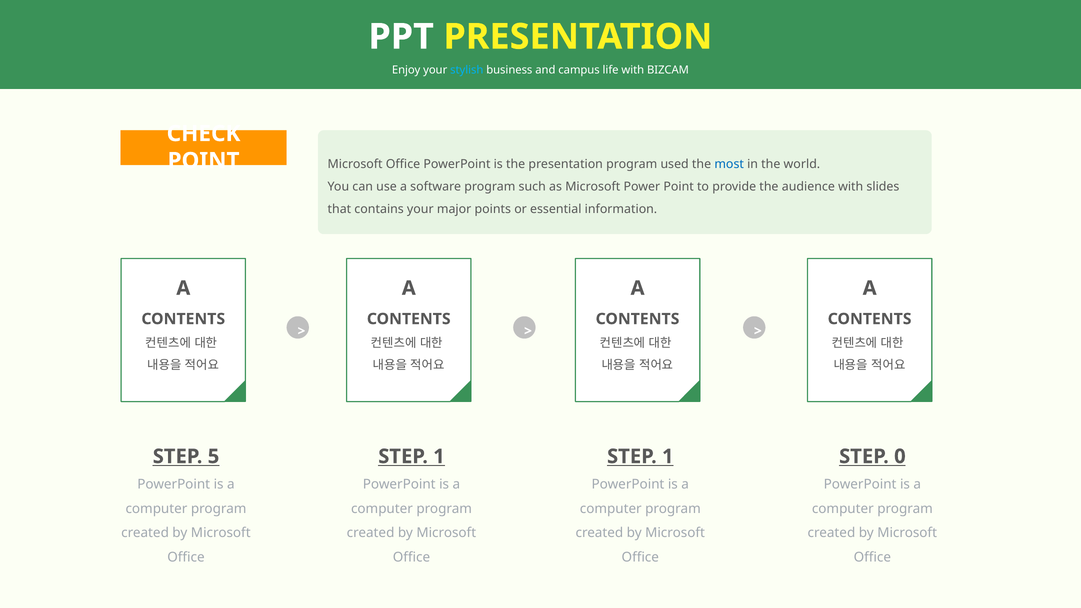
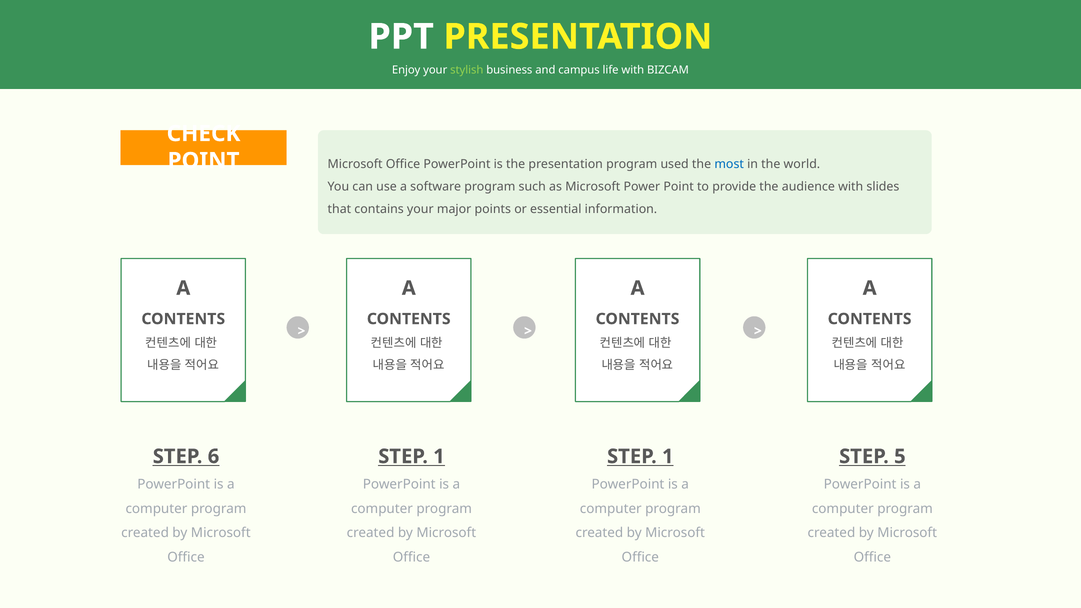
stylish colour: light blue -> light green (467, 70)
5: 5 -> 6 (213, 456)
0: 0 -> 5 (900, 456)
